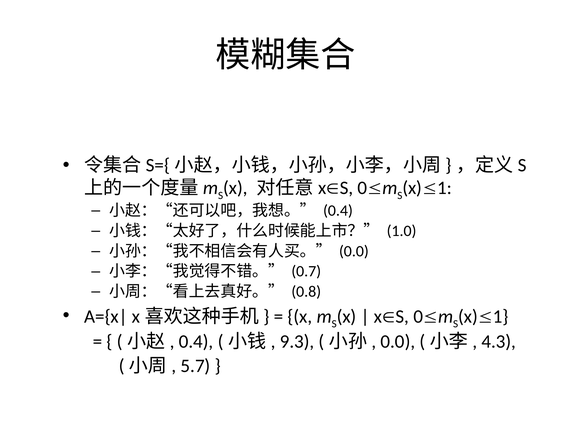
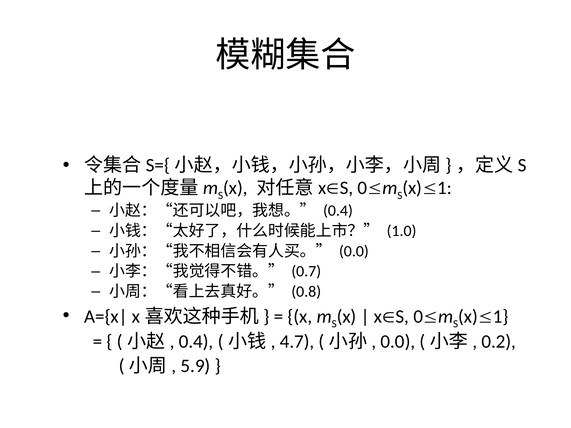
9.3: 9.3 -> 4.7 (297, 342)
4.3: 4.3 -> 0.2 (499, 342)
5.7: 5.7 -> 5.9 (195, 366)
